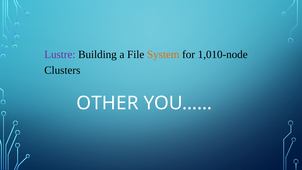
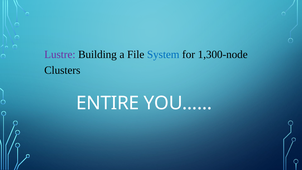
System colour: orange -> blue (163, 54)
1,010-node: 1,010-node -> 1,300-node (223, 54)
OTHER: OTHER -> ENTIRE (108, 103)
